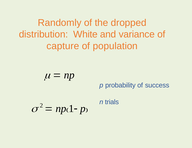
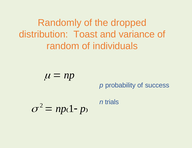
White: White -> Toast (85, 34)
capture: capture -> random (63, 46)
population: population -> individuals (115, 46)
